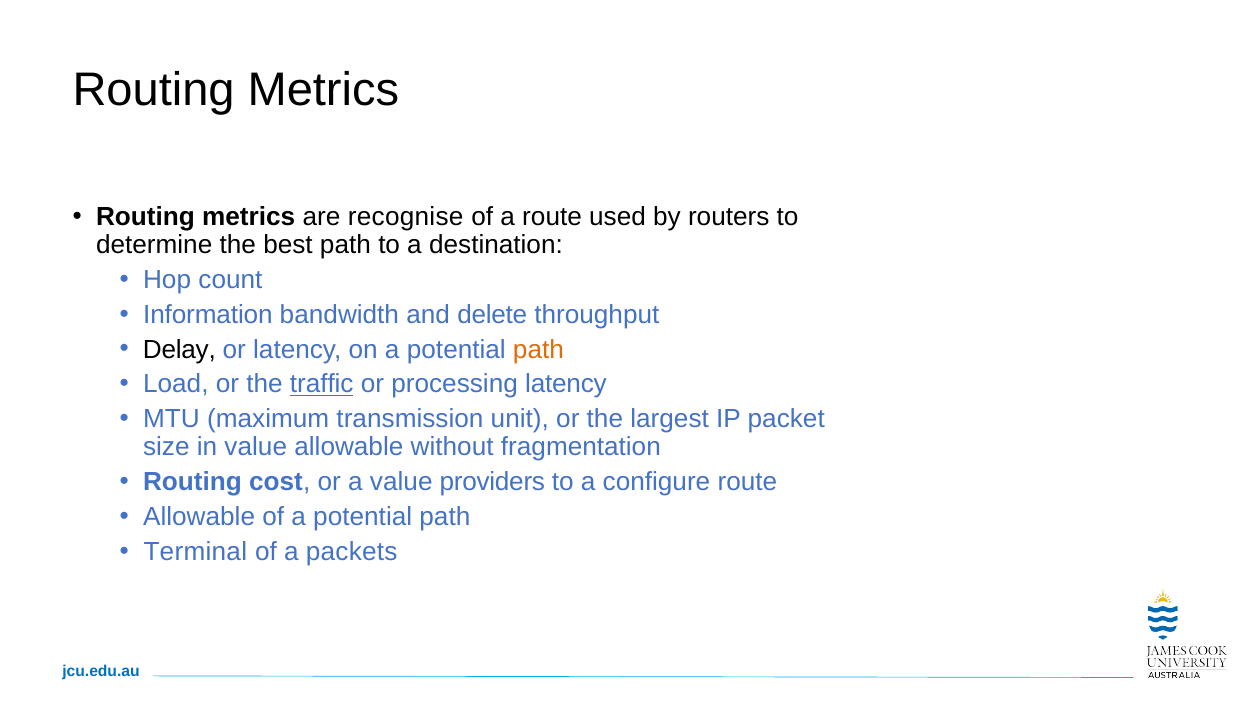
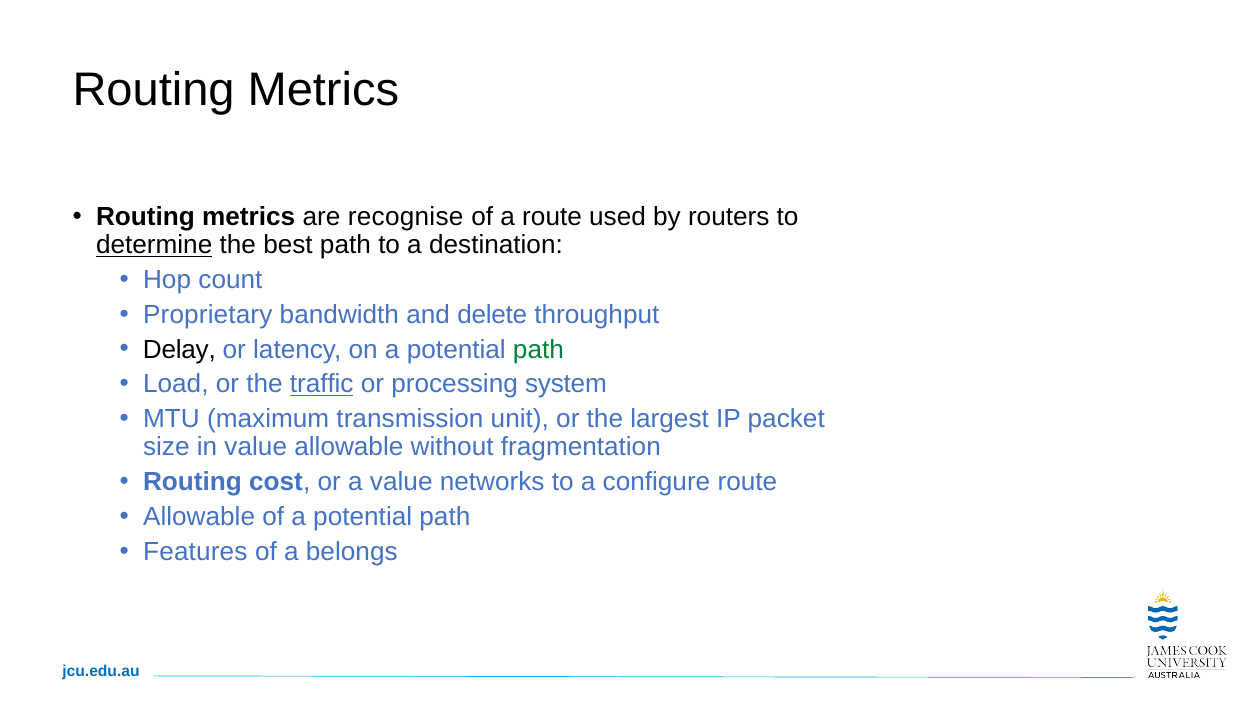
determine underline: none -> present (154, 245)
Information: Information -> Proprietary (208, 315)
path colour: orange -> green (538, 349)
processing latency: latency -> system (566, 384)
providers: providers -> networks (492, 482)
Terminal: Terminal -> Features (195, 551)
packets: packets -> belongs (352, 551)
